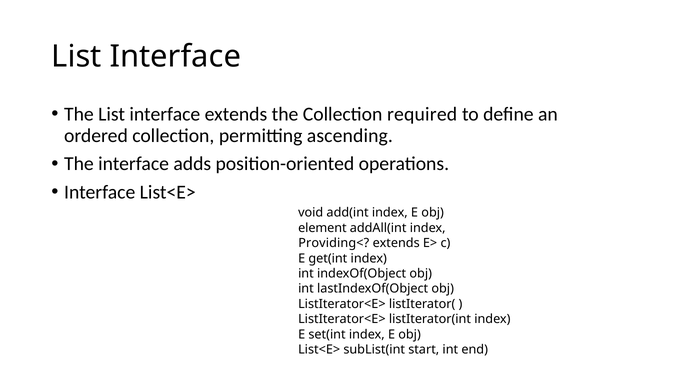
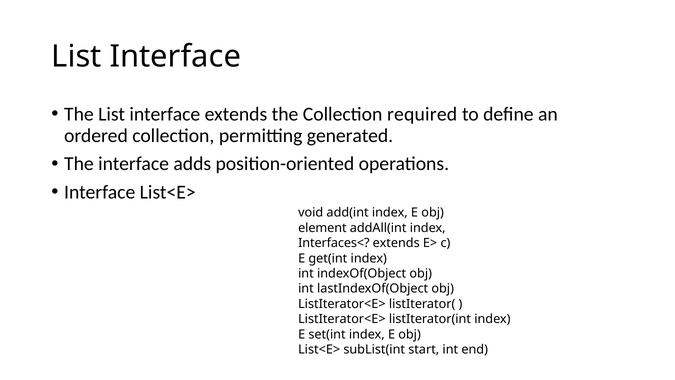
ascending: ascending -> generated (350, 135)
Providing<: Providing< -> Interfaces< (334, 243)
